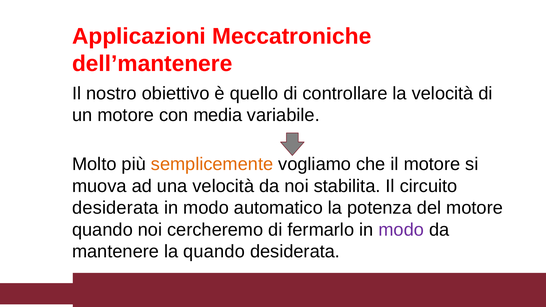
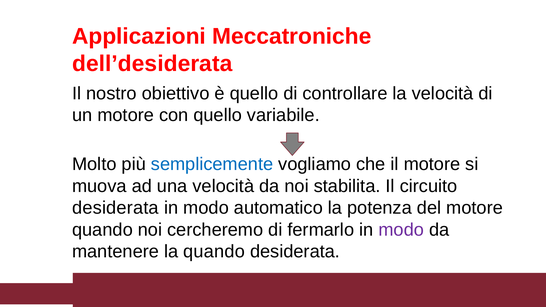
dell’mantenere: dell’mantenere -> dell’desiderata (152, 64)
con media: media -> quello (218, 115)
semplicemente colour: orange -> blue (212, 164)
